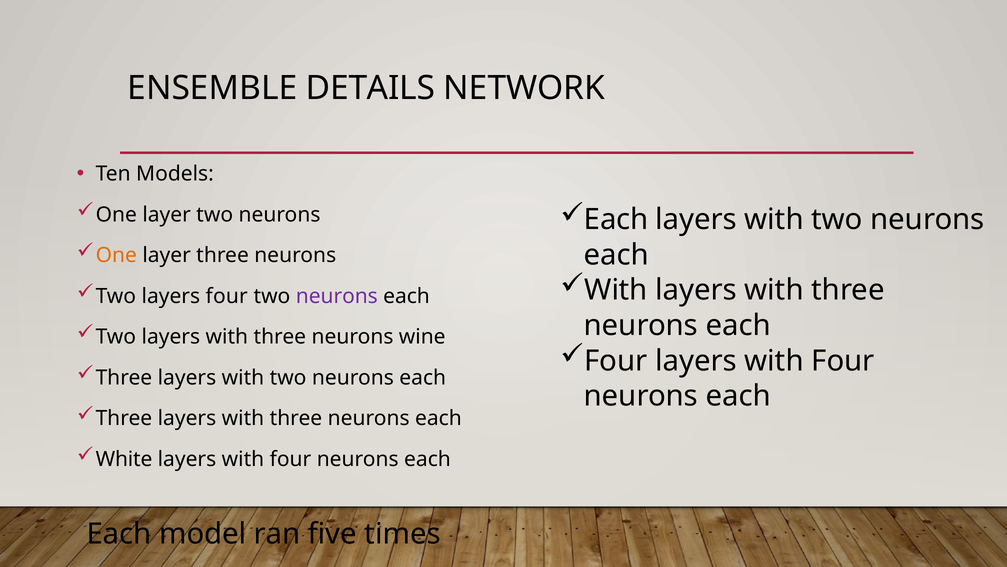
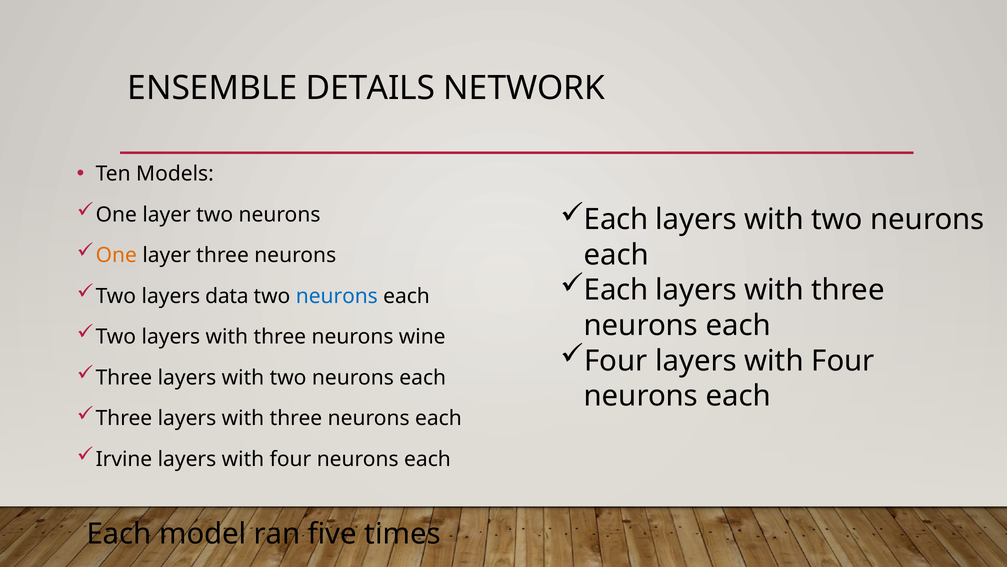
With: With -> Each (616, 290)
layers four: four -> data (227, 296)
neurons colour: purple -> blue (337, 296)
White: White -> Irvine (124, 459)
